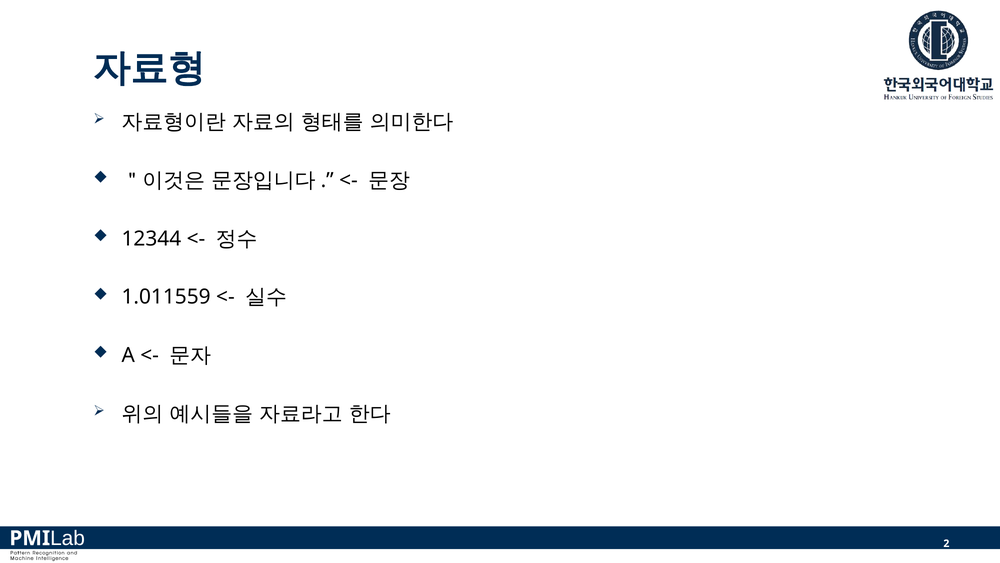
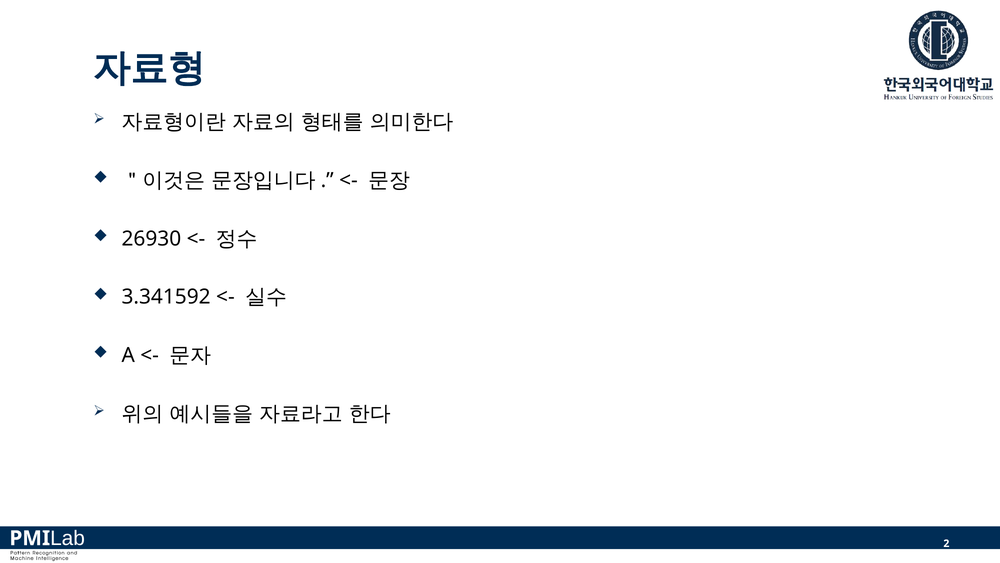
12344: 12344 -> 26930 (151, 238)
1.011559: 1.011559 -> 3.341592 (166, 297)
